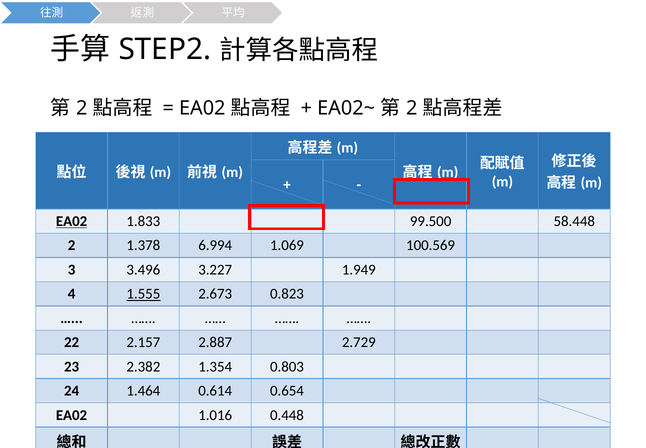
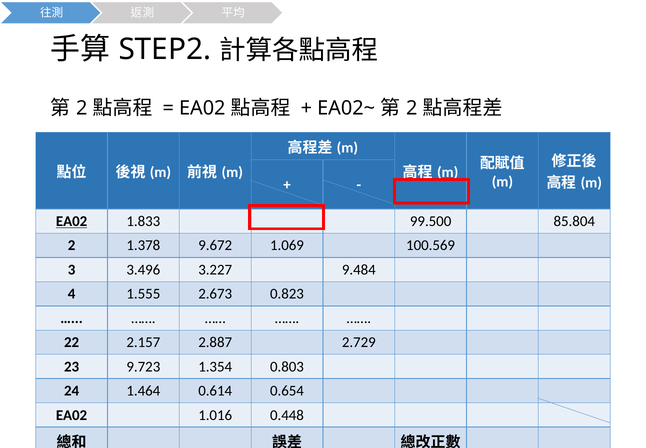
58.448: 58.448 -> 85.804 (574, 221)
6.994: 6.994 -> 9.672 (215, 245)
1.949: 1.949 -> 9.484 (359, 269)
1.555 underline: present -> none (143, 293)
2.382: 2.382 -> 9.723 (143, 366)
